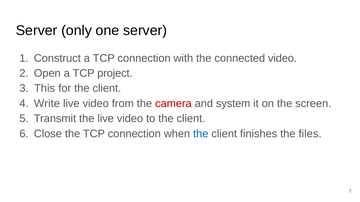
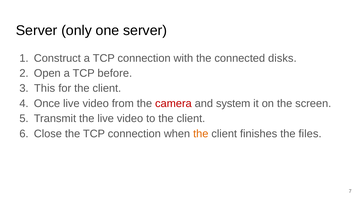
connected video: video -> disks (282, 58)
project: project -> before (115, 73)
Write: Write -> Once (47, 104)
the colour: blue -> orange (201, 134)
